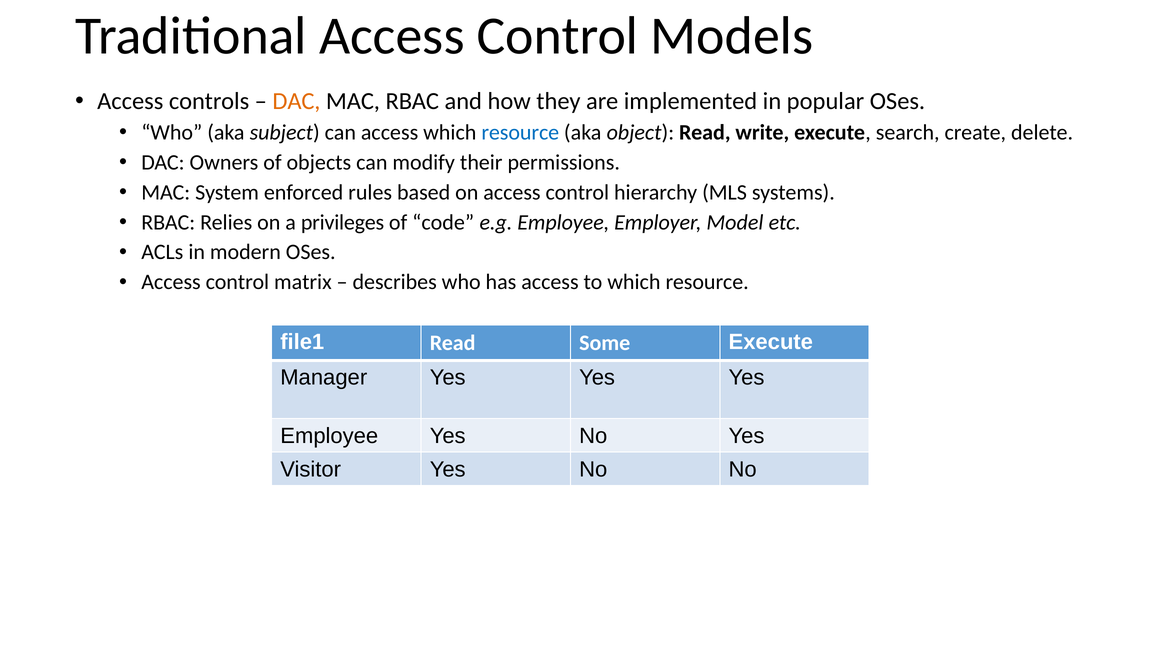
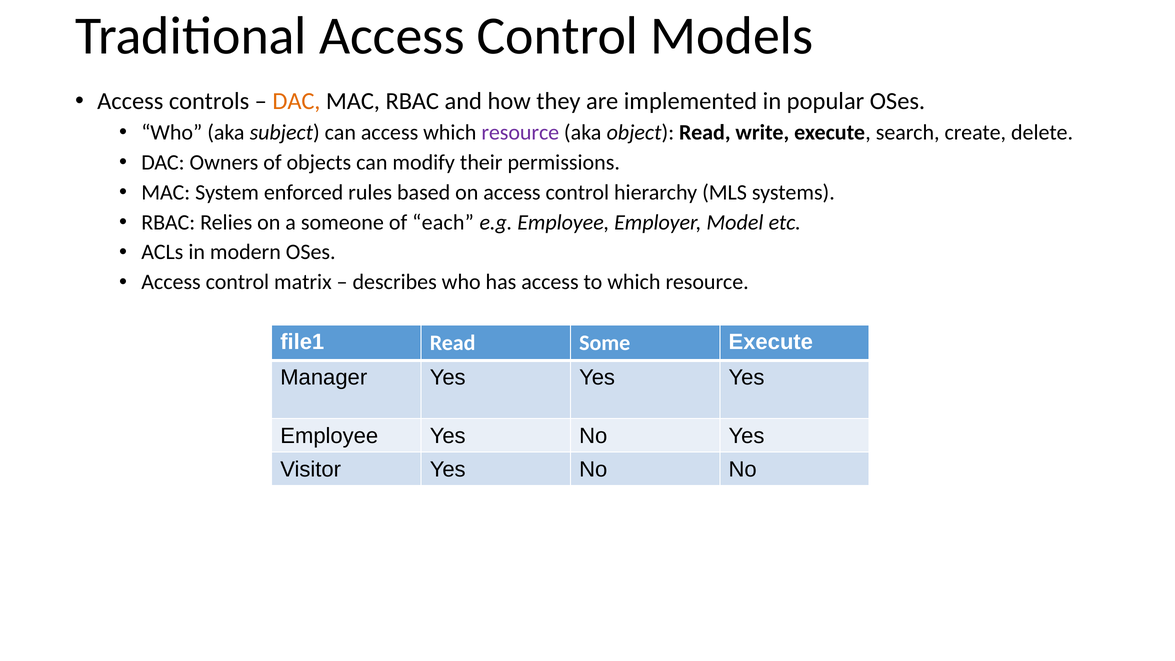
resource colour: blue -> purple (520, 133)
privileges: privileges -> someone (342, 222)
code: code -> each (443, 222)
